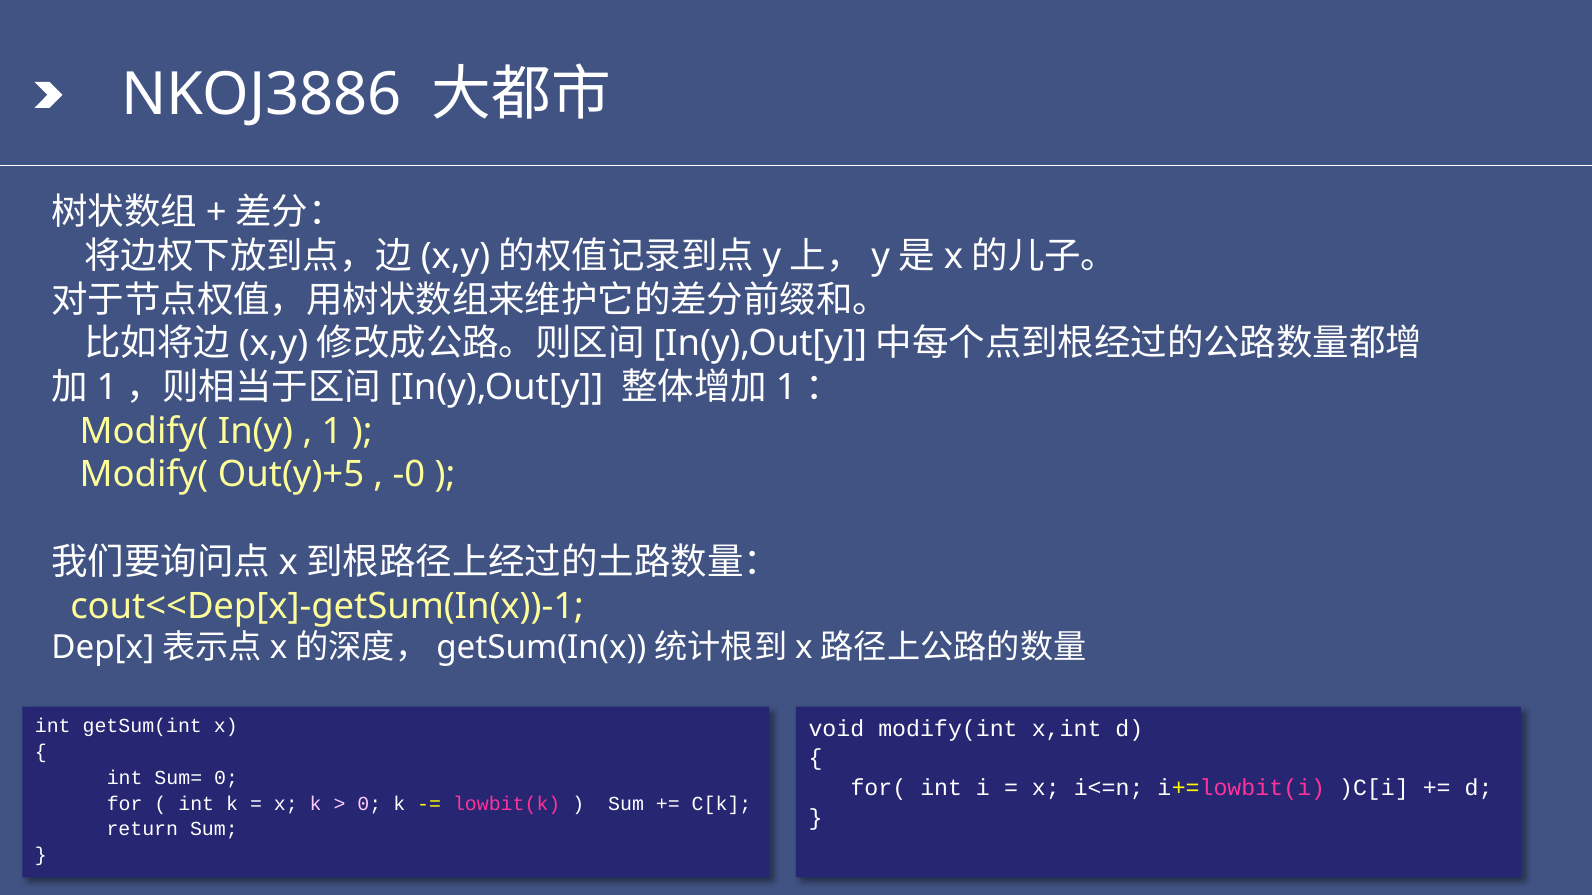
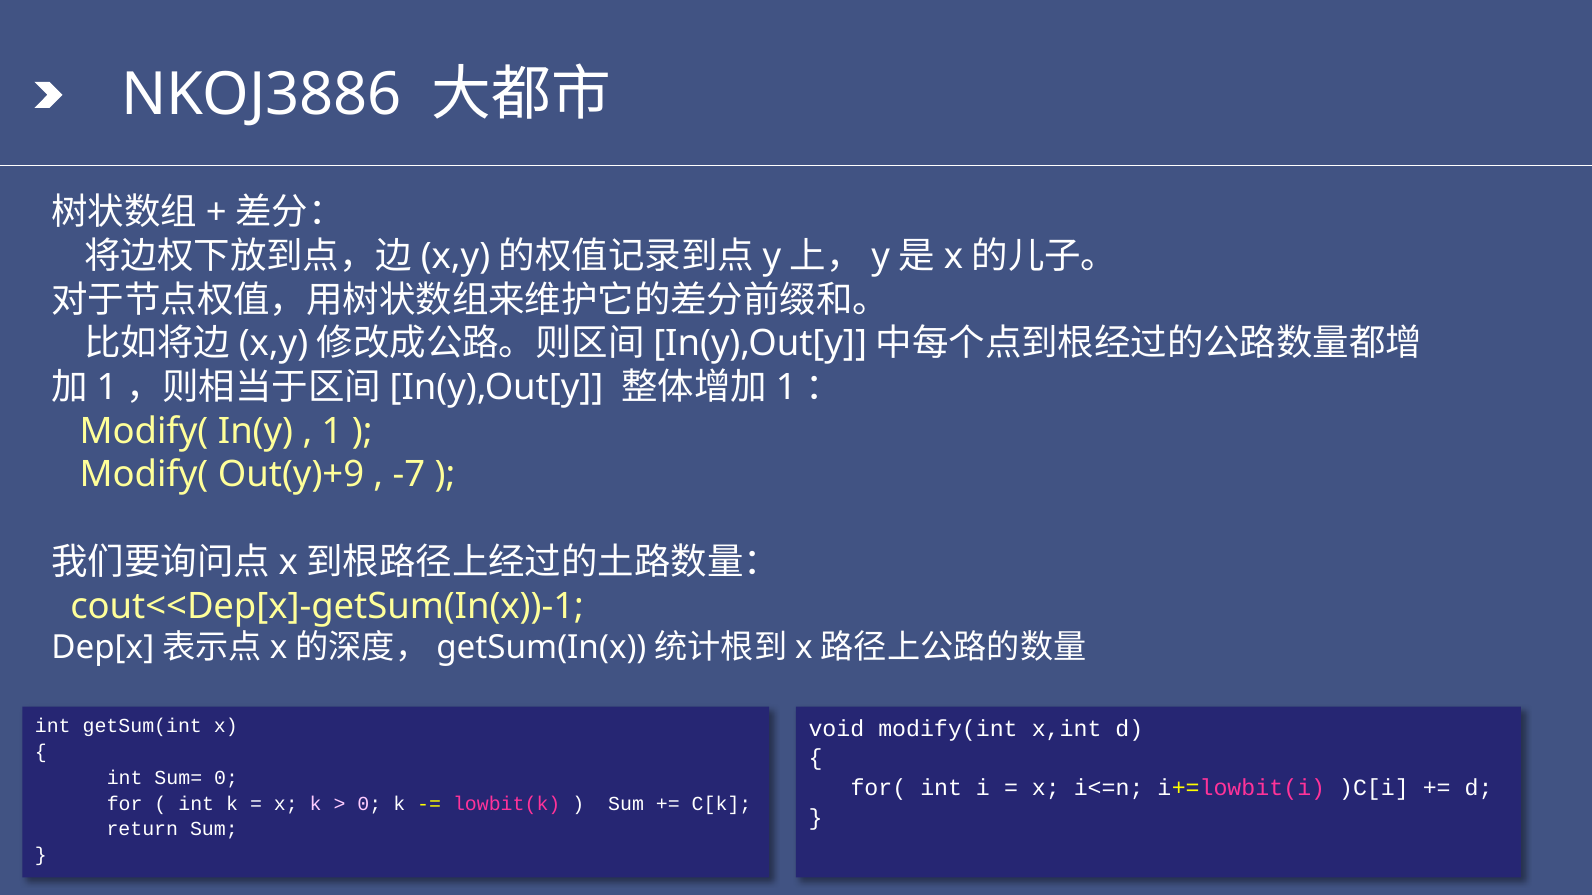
Out(y)+5: Out(y)+5 -> Out(y)+9 (291, 475)
-0: -0 -> -7 (409, 475)
